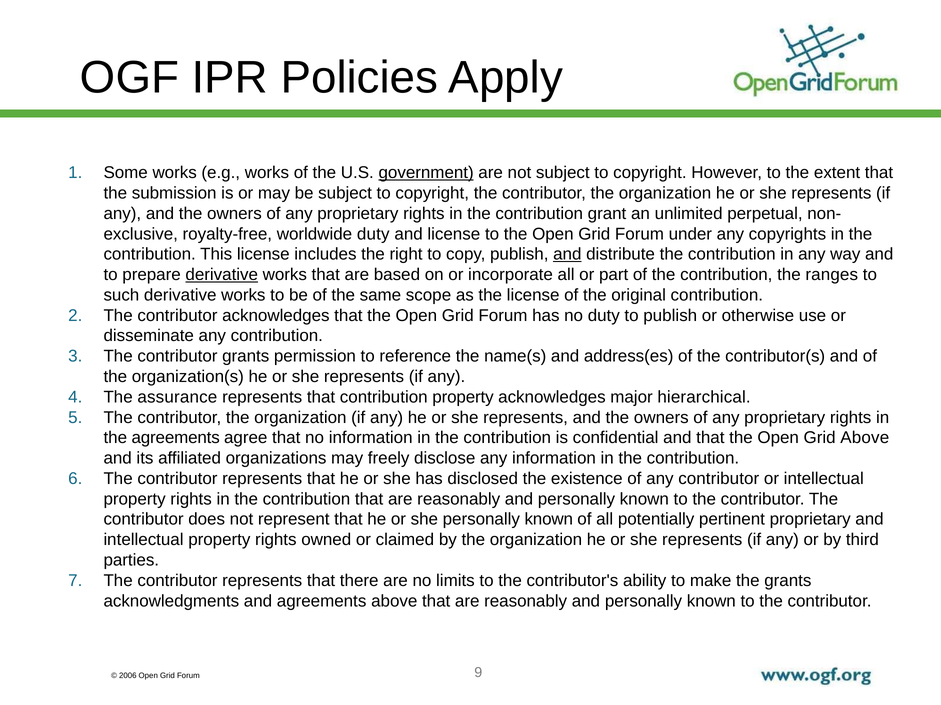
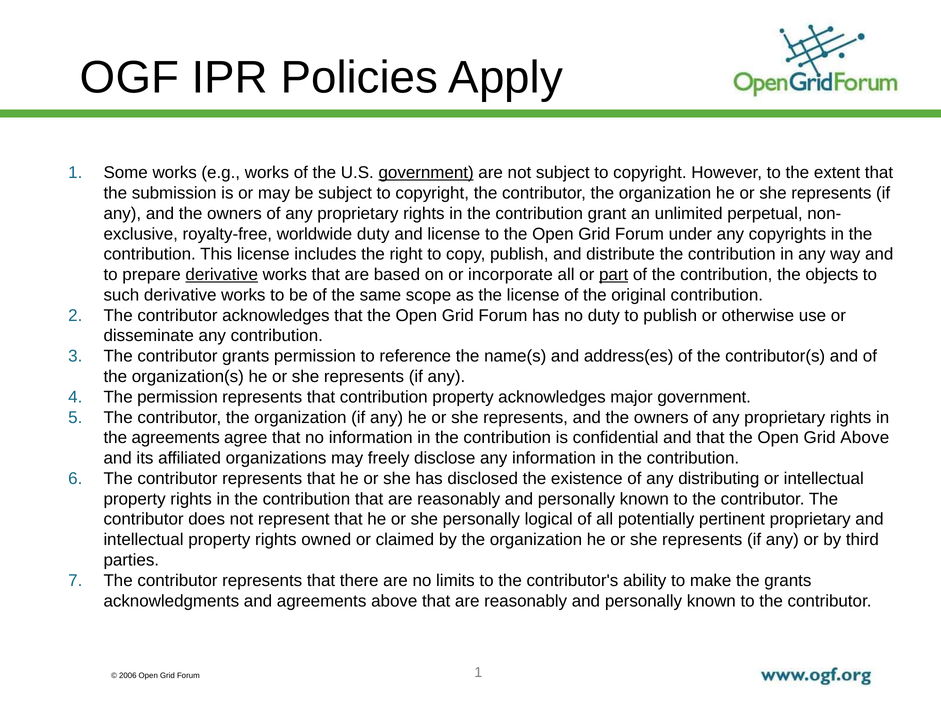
and underline: present -> none (567, 255)
part underline: none -> present (614, 275)
ranges: ranges -> objects (832, 275)
The assurance: assurance -> permission (178, 397)
major hierarchical: hierarchical -> government (704, 397)
any contributor: contributor -> distributing (719, 479)
she personally known: known -> logical (549, 520)
Forum 9: 9 -> 1 (478, 673)
